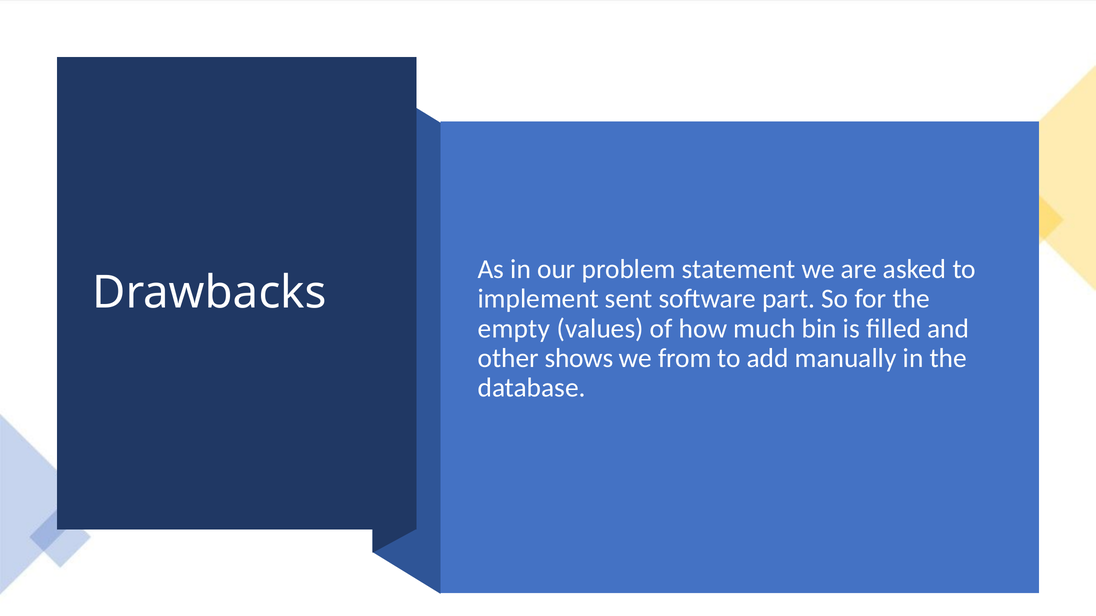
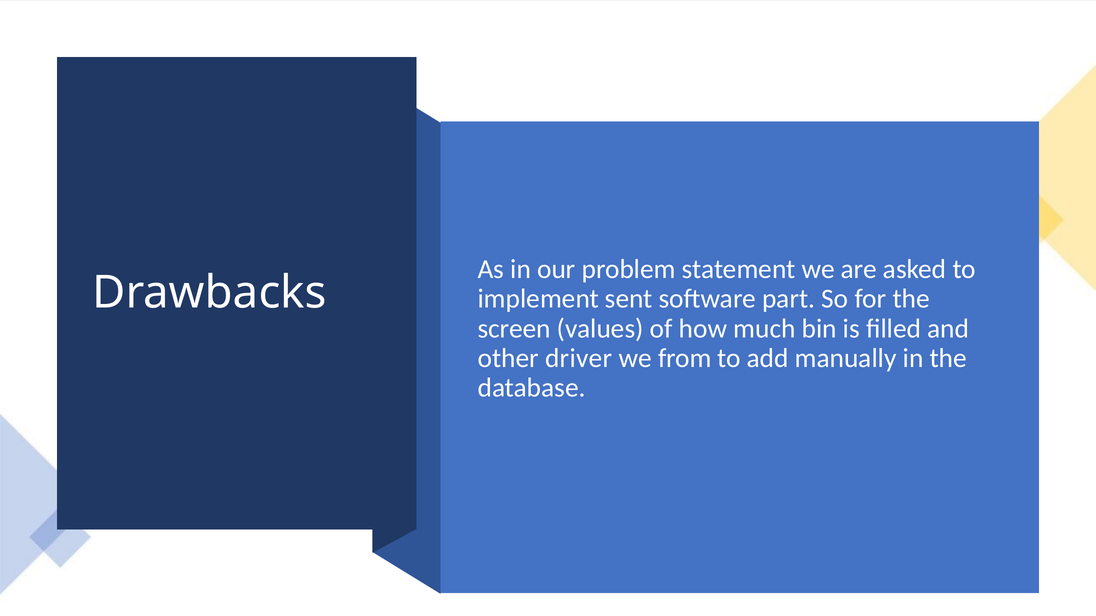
empty: empty -> screen (514, 329)
shows: shows -> driver (579, 358)
